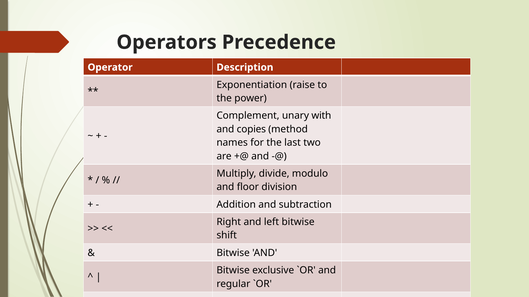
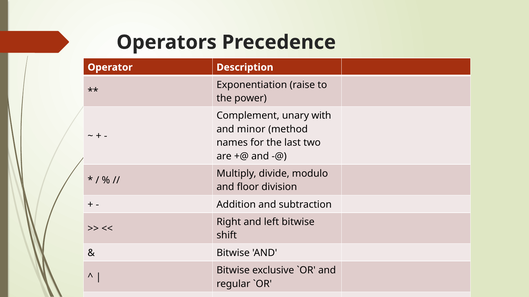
copies: copies -> minor (251, 129)
